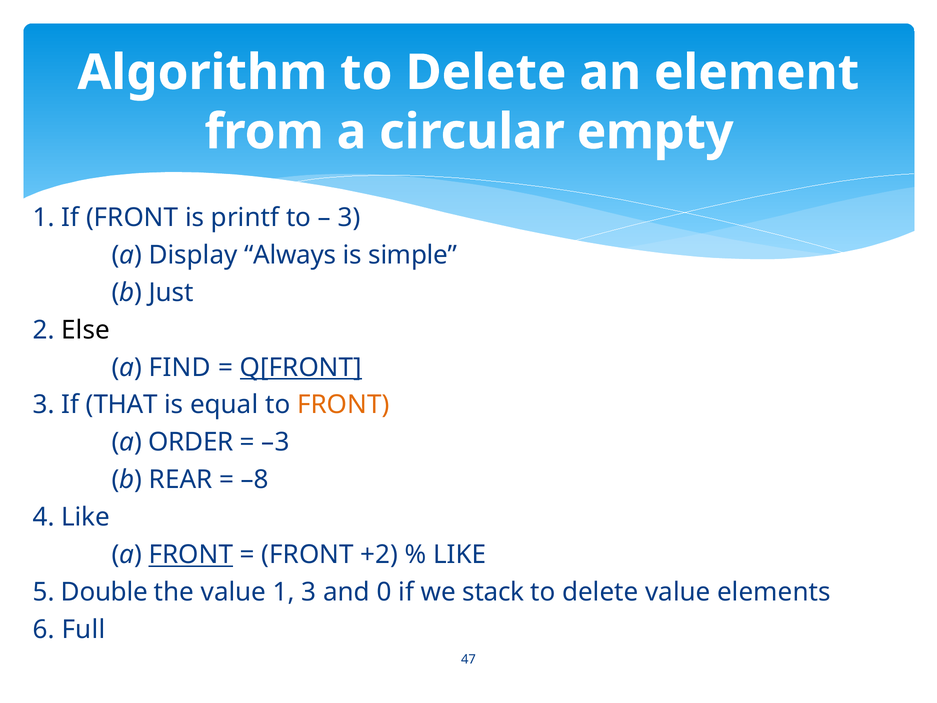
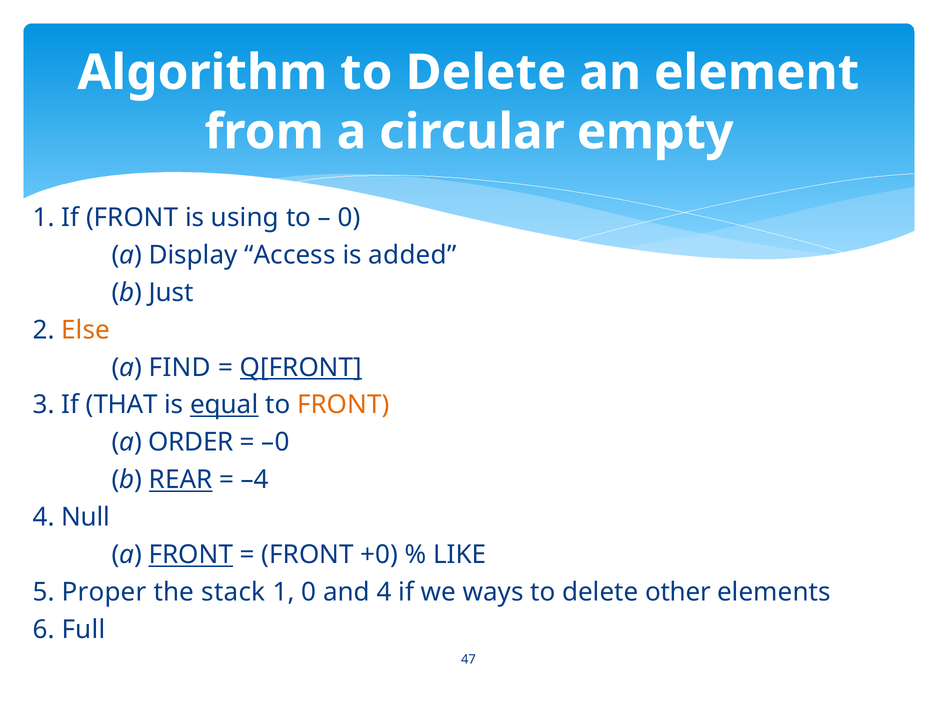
printf: printf -> using (245, 217)
3: 3 -> 0 (349, 217)
Always: Always -> Access (290, 255)
simple: simple -> added (412, 255)
Else colour: black -> orange (86, 330)
equal underline: none -> present (224, 405)
–3: –3 -> –0 (275, 442)
REAR underline: none -> present (181, 480)
–8: –8 -> –4 (255, 480)
4 Like: Like -> Null (86, 517)
+2: +2 -> +0 (379, 555)
Double: Double -> Proper (104, 592)
the value: value -> stack (233, 592)
1 3: 3 -> 0 (309, 592)
and 0: 0 -> 4 (384, 592)
stack: stack -> ways (493, 592)
delete value: value -> other (678, 592)
